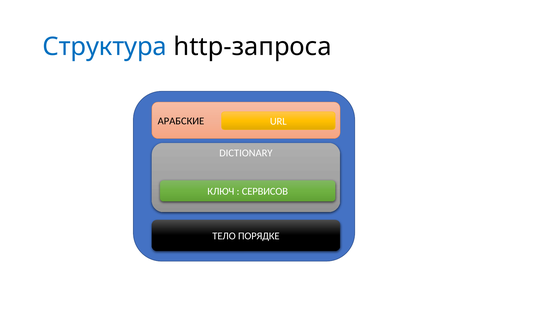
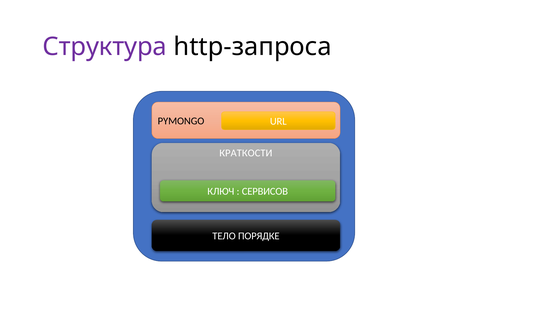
Структура colour: blue -> purple (105, 47)
АРАБСКИЕ: АРАБСКИЕ -> PYMONGO (181, 121)
DICTIONARY: DICTIONARY -> КРАТКОСТИ (246, 153)
